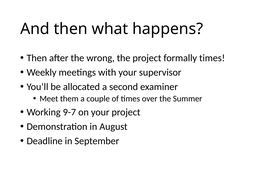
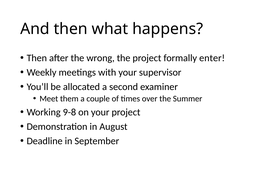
formally times: times -> enter (212, 58)
9-7: 9-7 -> 9-8 (69, 112)
